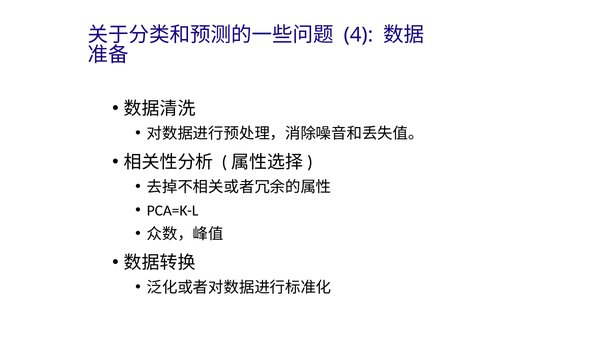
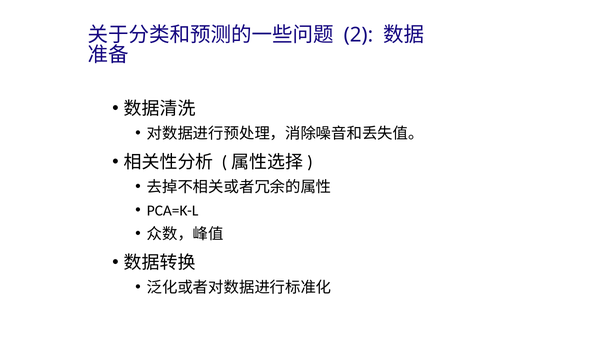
4: 4 -> 2 (358, 35)
